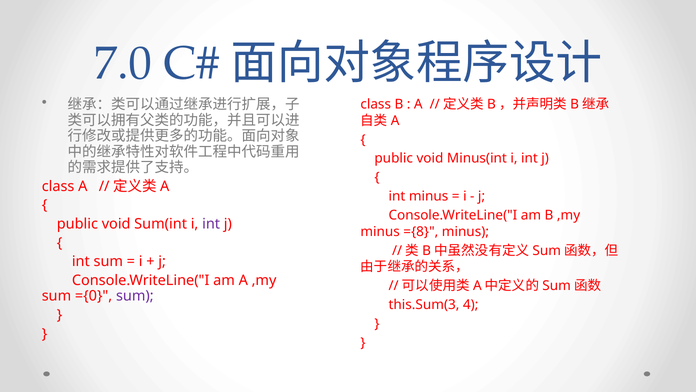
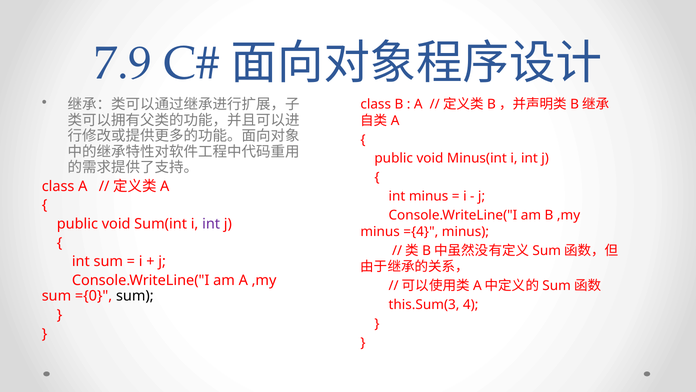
7.0: 7.0 -> 7.9 (123, 63)
={8: ={8 -> ={4 (421, 231)
sum colour: purple -> black (135, 296)
